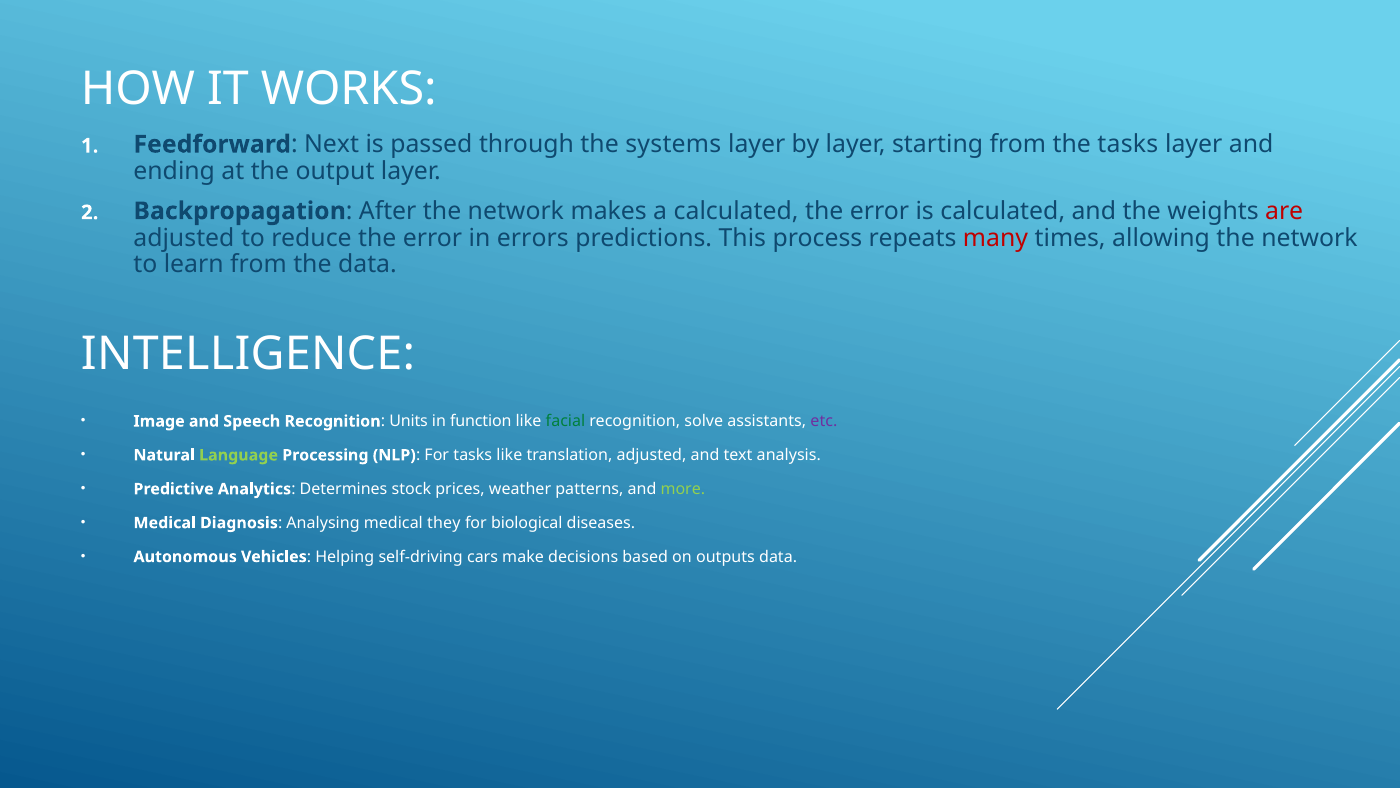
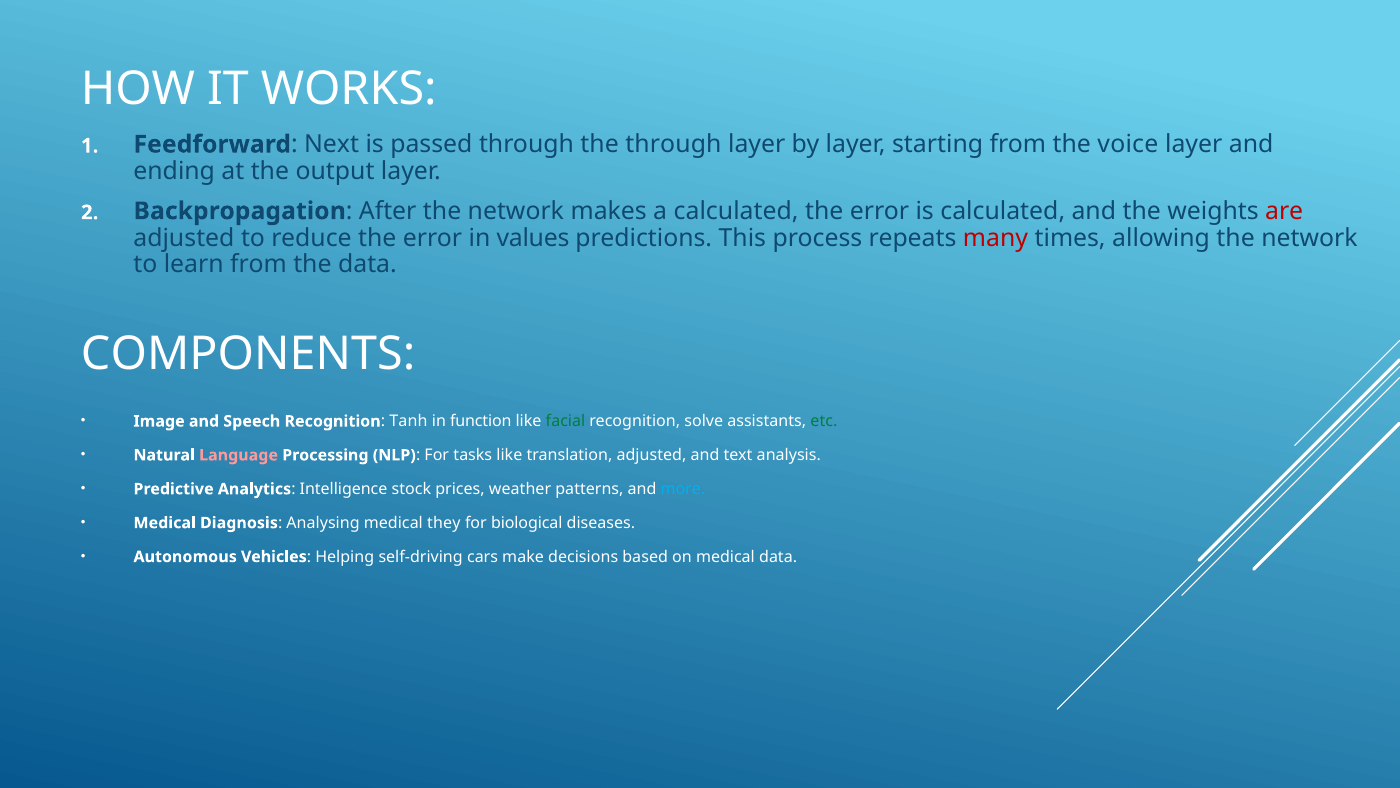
the systems: systems -> through (673, 144)
the tasks: tasks -> voice (1128, 144)
errors: errors -> values (533, 238)
INTELLIGENCE: INTELLIGENCE -> COMPONENTS (248, 354)
Units: Units -> Tanh (408, 421)
etc colour: purple -> green (824, 421)
Language colour: light green -> pink (239, 455)
Determines: Determines -> Intelligence (344, 489)
more colour: light green -> light blue (683, 489)
on outputs: outputs -> medical (725, 556)
